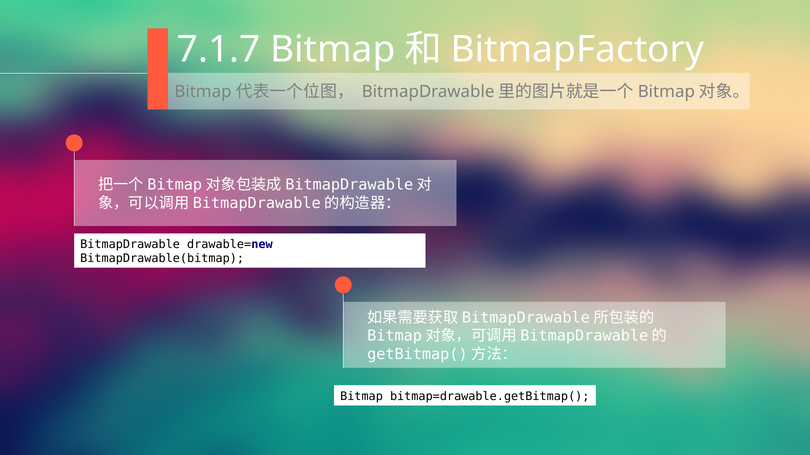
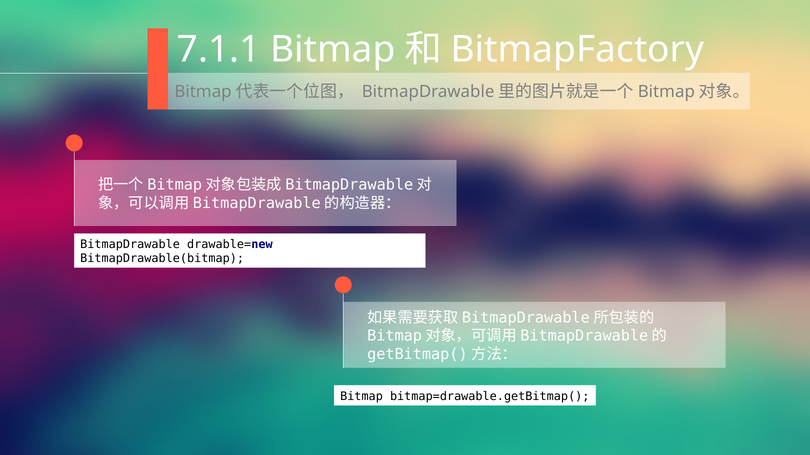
7.1.7: 7.1.7 -> 7.1.1 (219, 50)
